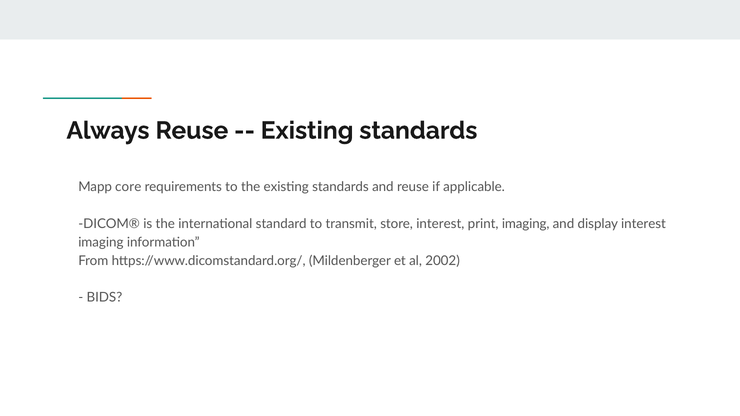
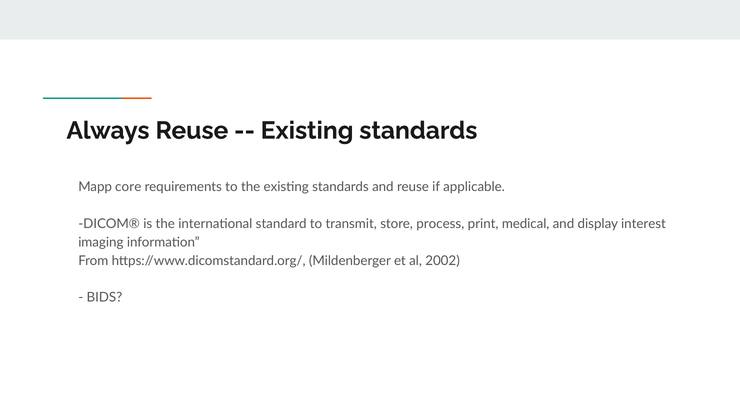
store interest: interest -> process (440, 224)
print imaging: imaging -> medical (526, 224)
